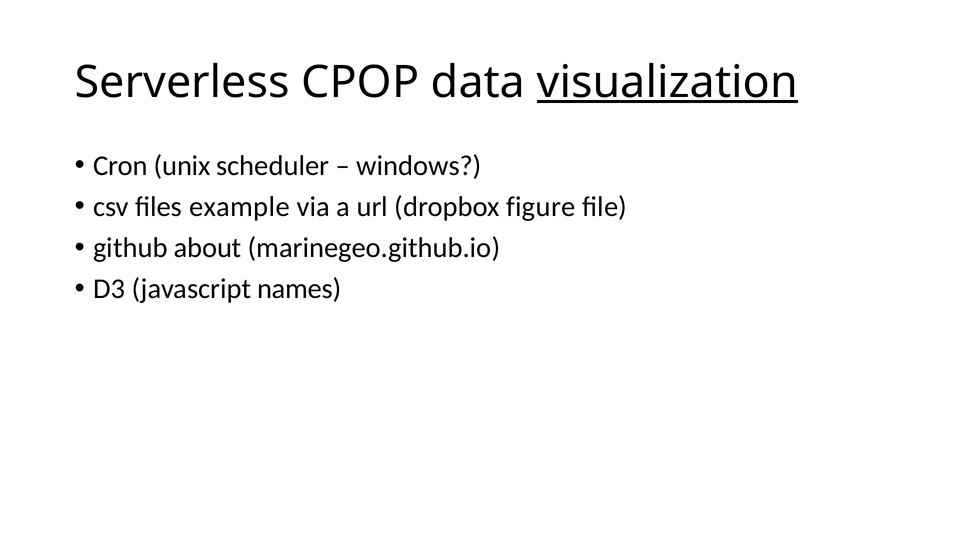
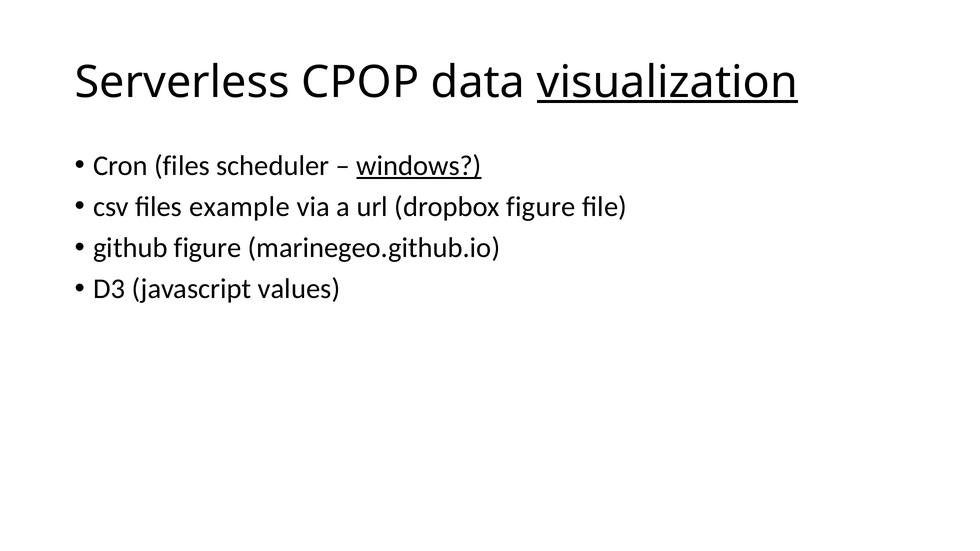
Cron unix: unix -> files (182, 166)
windows underline: none -> present (419, 166)
github about: about -> figure (208, 248)
names: names -> values (299, 289)
